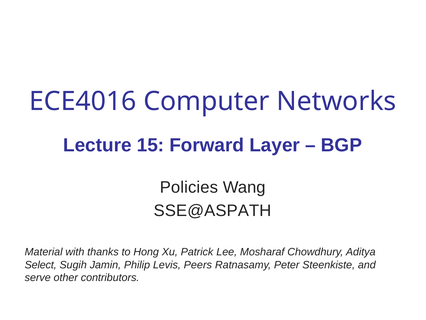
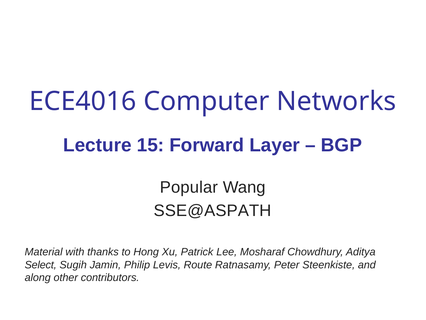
Policies: Policies -> Popular (189, 187)
Peers: Peers -> Route (198, 264)
serve: serve -> along (38, 277)
